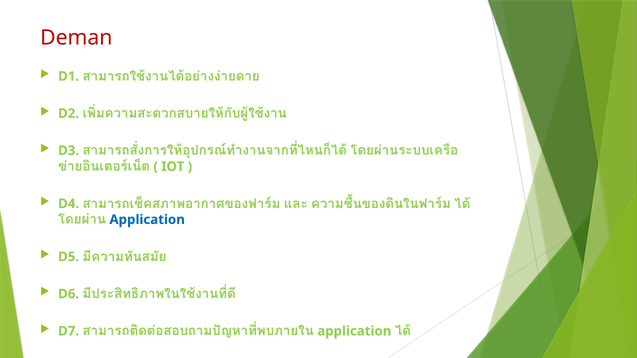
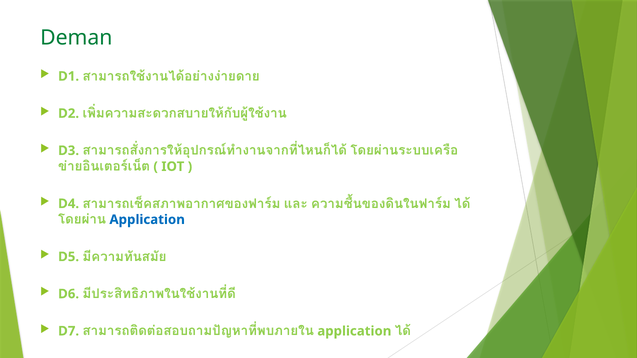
Deman colour: red -> green (76, 38)
